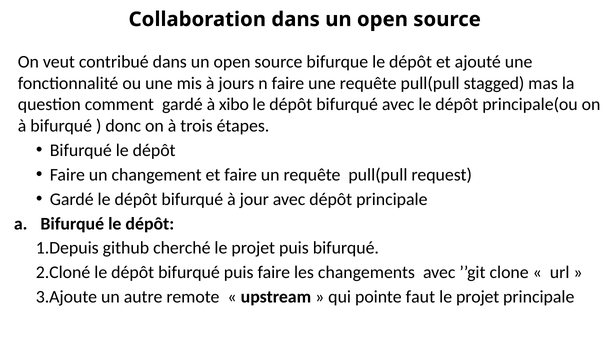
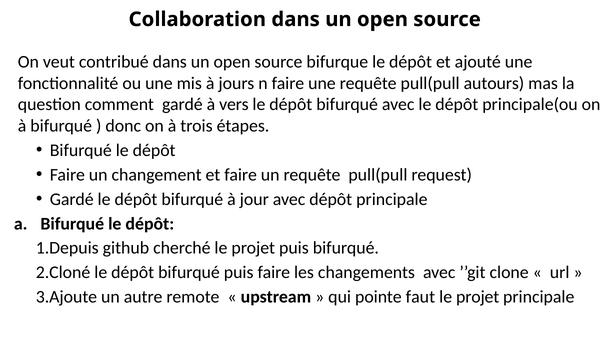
stagged: stagged -> autours (494, 83)
xibo: xibo -> vers (234, 105)
